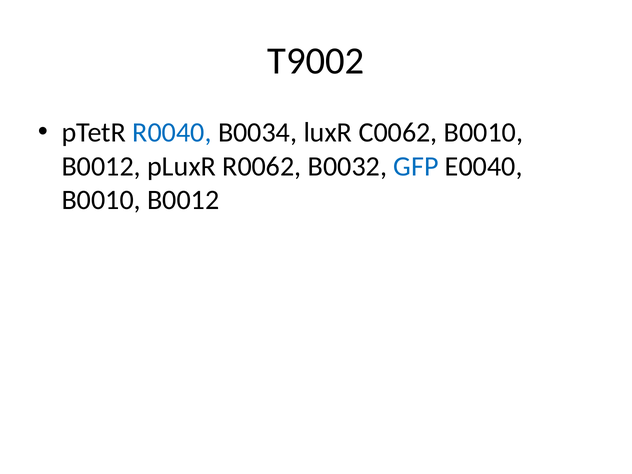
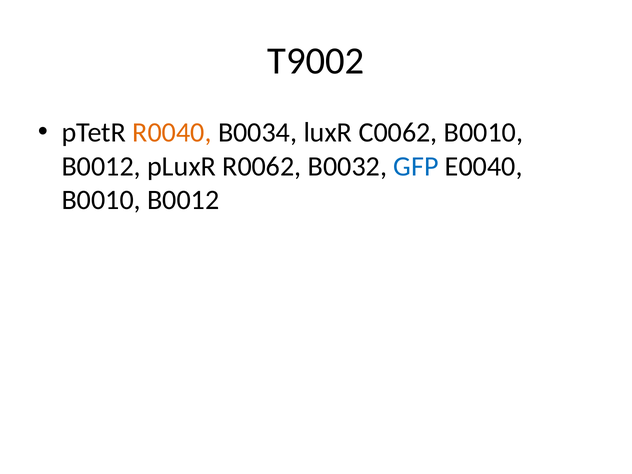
R0040 colour: blue -> orange (172, 133)
